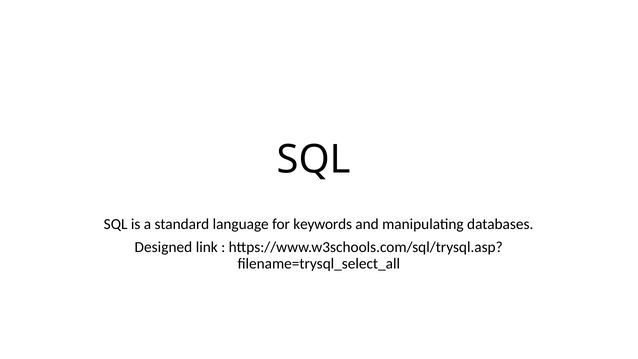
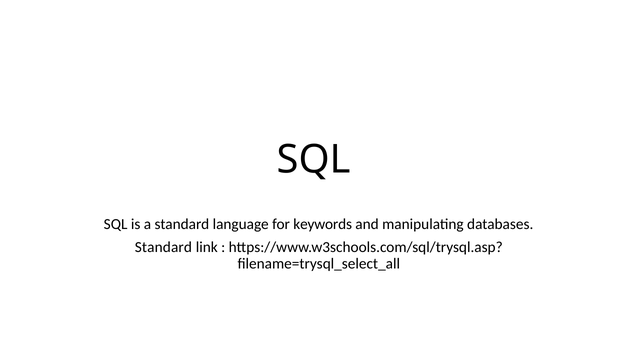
Designed: Designed -> Standard (163, 247)
